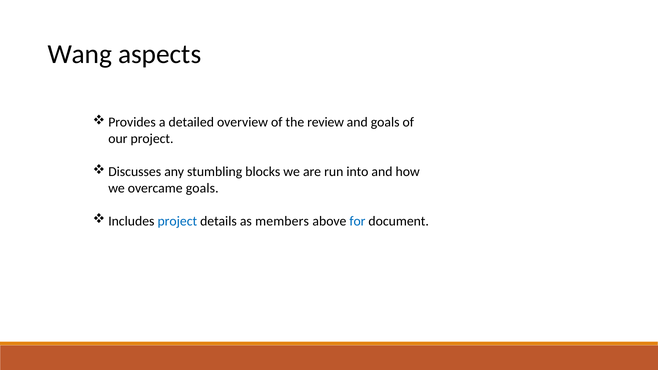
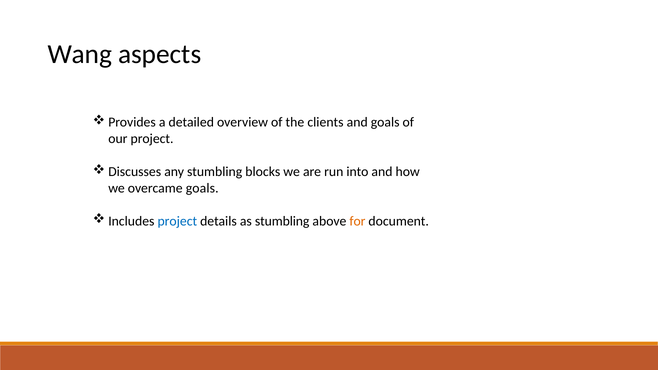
review: review -> clients (325, 122)
as members: members -> stumbling (282, 221)
for colour: blue -> orange (357, 221)
